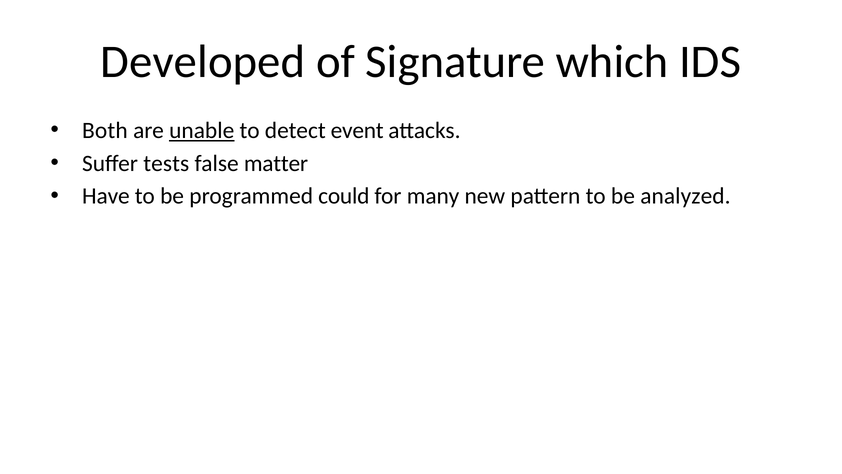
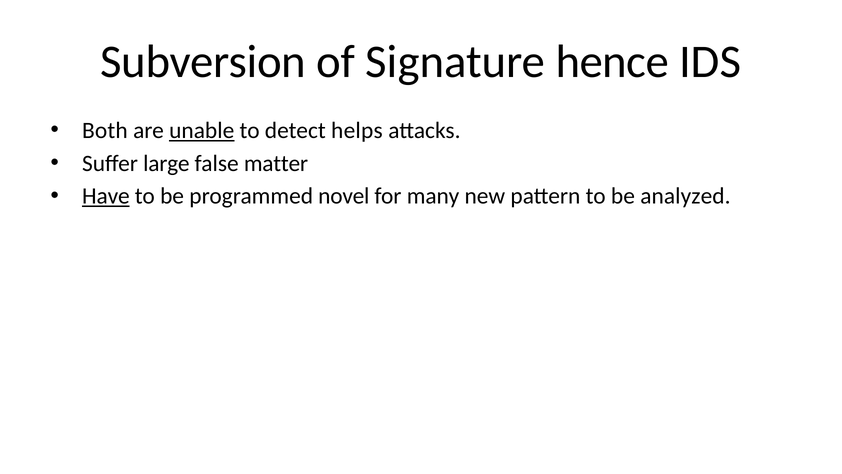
Developed: Developed -> Subversion (203, 62)
which: which -> hence (612, 62)
event: event -> helps (357, 130)
tests: tests -> large (166, 163)
Have underline: none -> present (106, 196)
could: could -> novel (344, 196)
